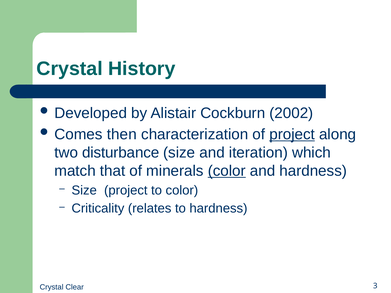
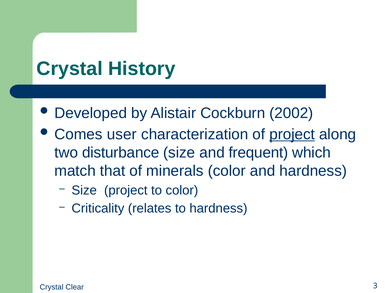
then: then -> user (122, 134)
iteration: iteration -> frequent (258, 153)
color underline: present -> none (227, 171)
